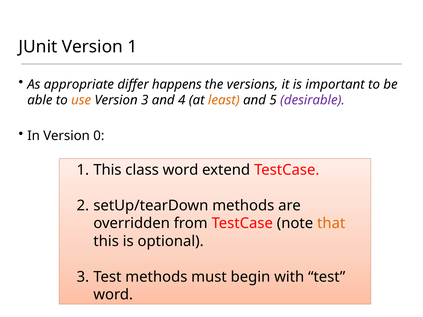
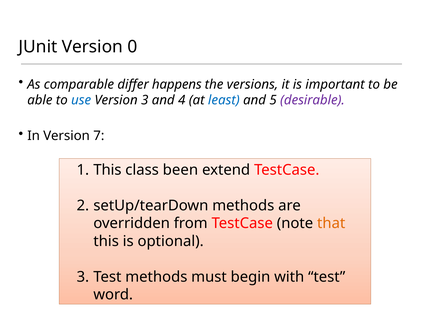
Version 1: 1 -> 0 (132, 47)
appropriate: appropriate -> comparable (79, 84)
use colour: orange -> blue (81, 100)
least colour: orange -> blue (224, 100)
0: 0 -> 7 (99, 136)
class word: word -> been (180, 170)
